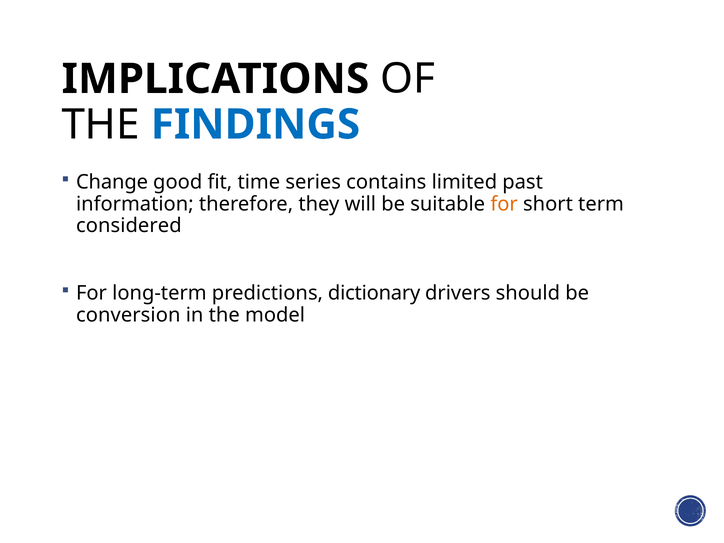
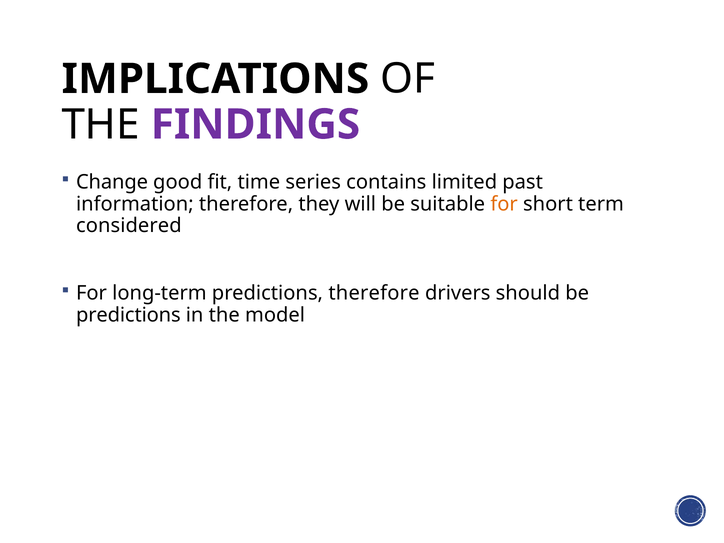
FINDINGS colour: blue -> purple (255, 125)
predictions dictionary: dictionary -> therefore (374, 293)
conversion: conversion -> predictions (128, 315)
